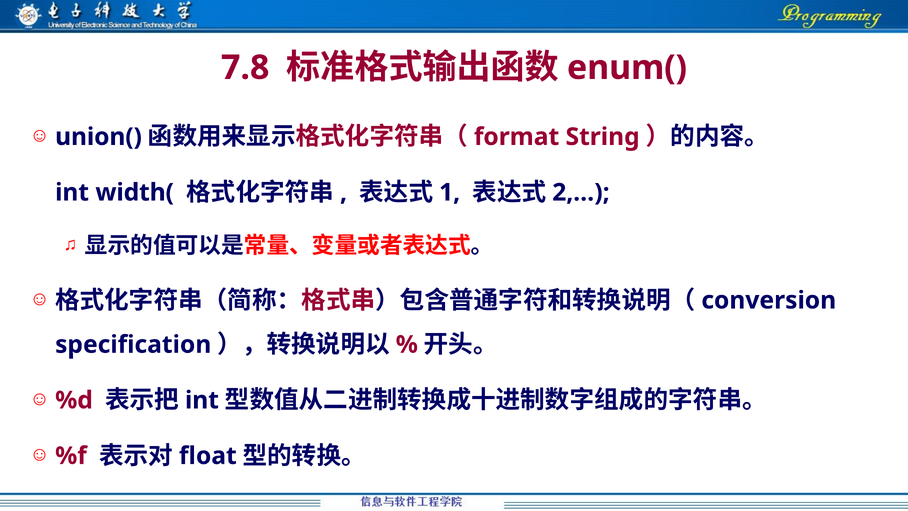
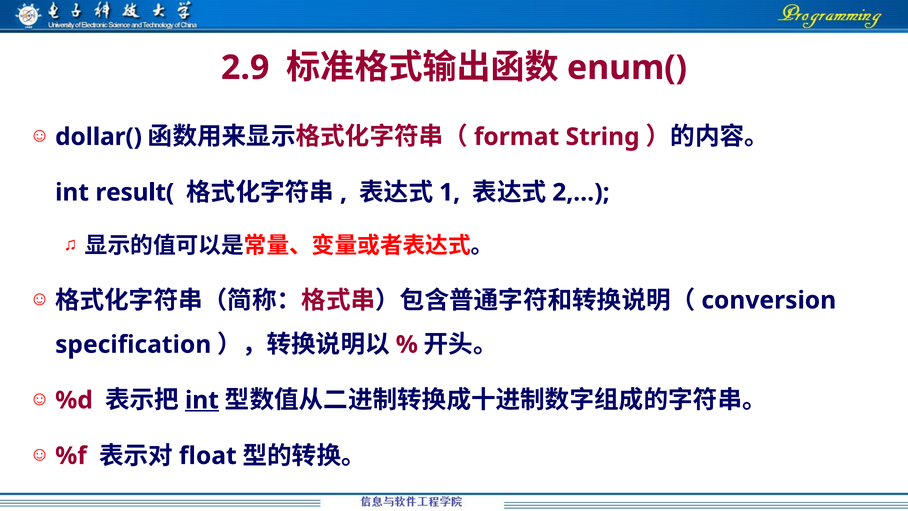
7.8: 7.8 -> 2.9 (245, 68)
union(: union( -> dollar( (99, 137)
width(: width( -> result( (135, 192)
int underline: none -> present (202, 400)
